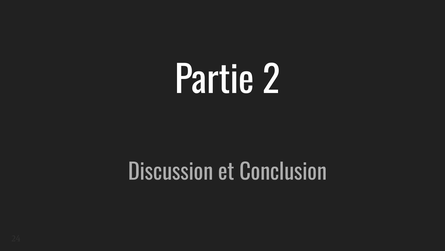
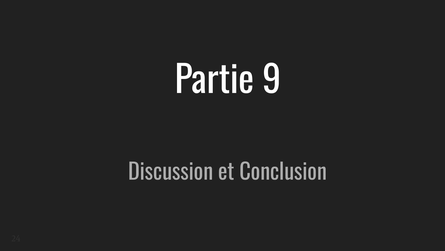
2: 2 -> 9 (272, 81)
